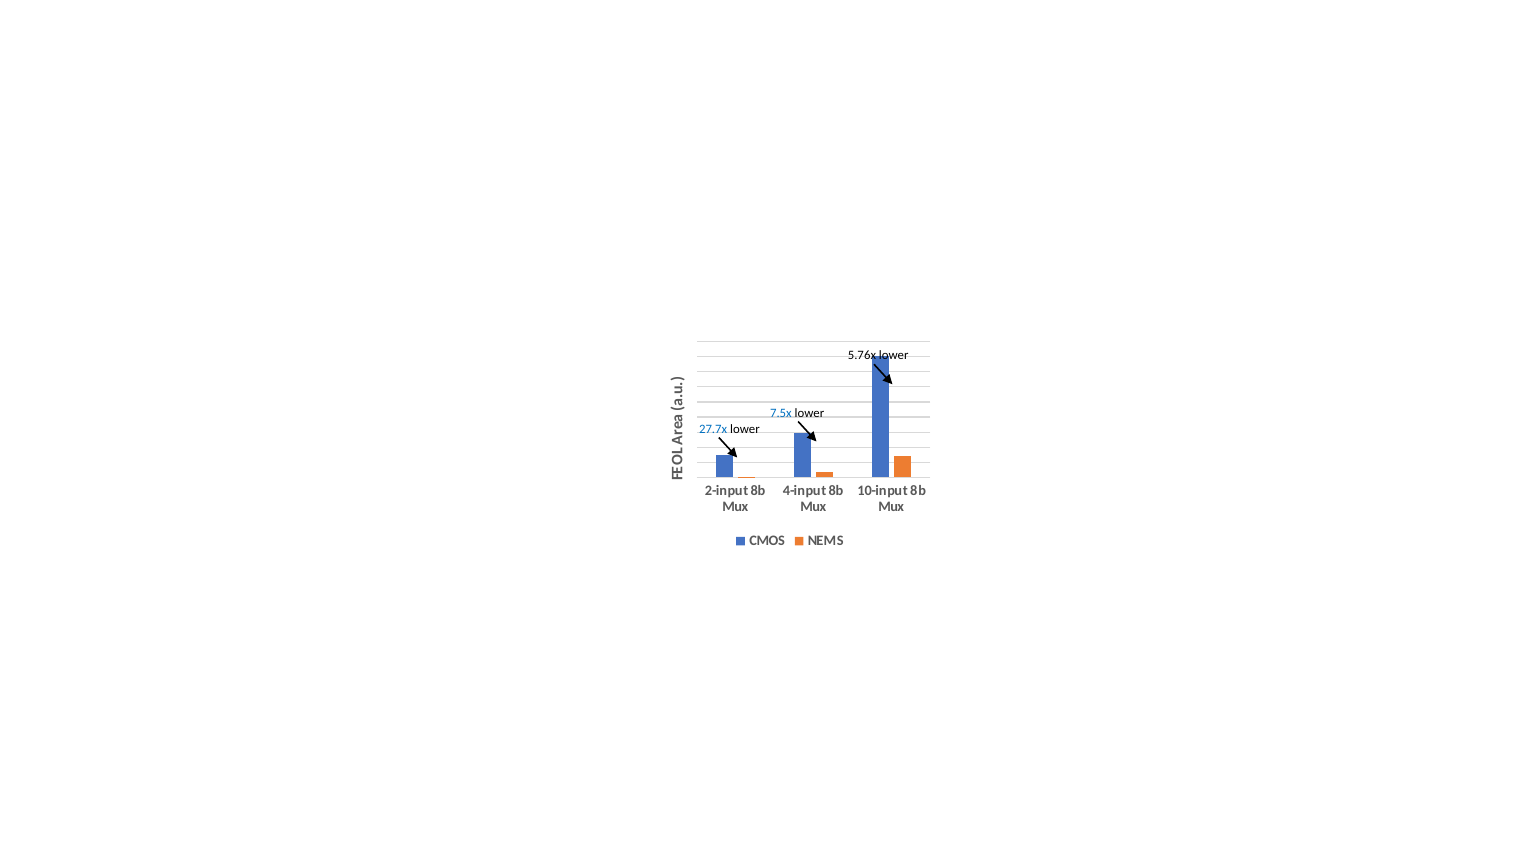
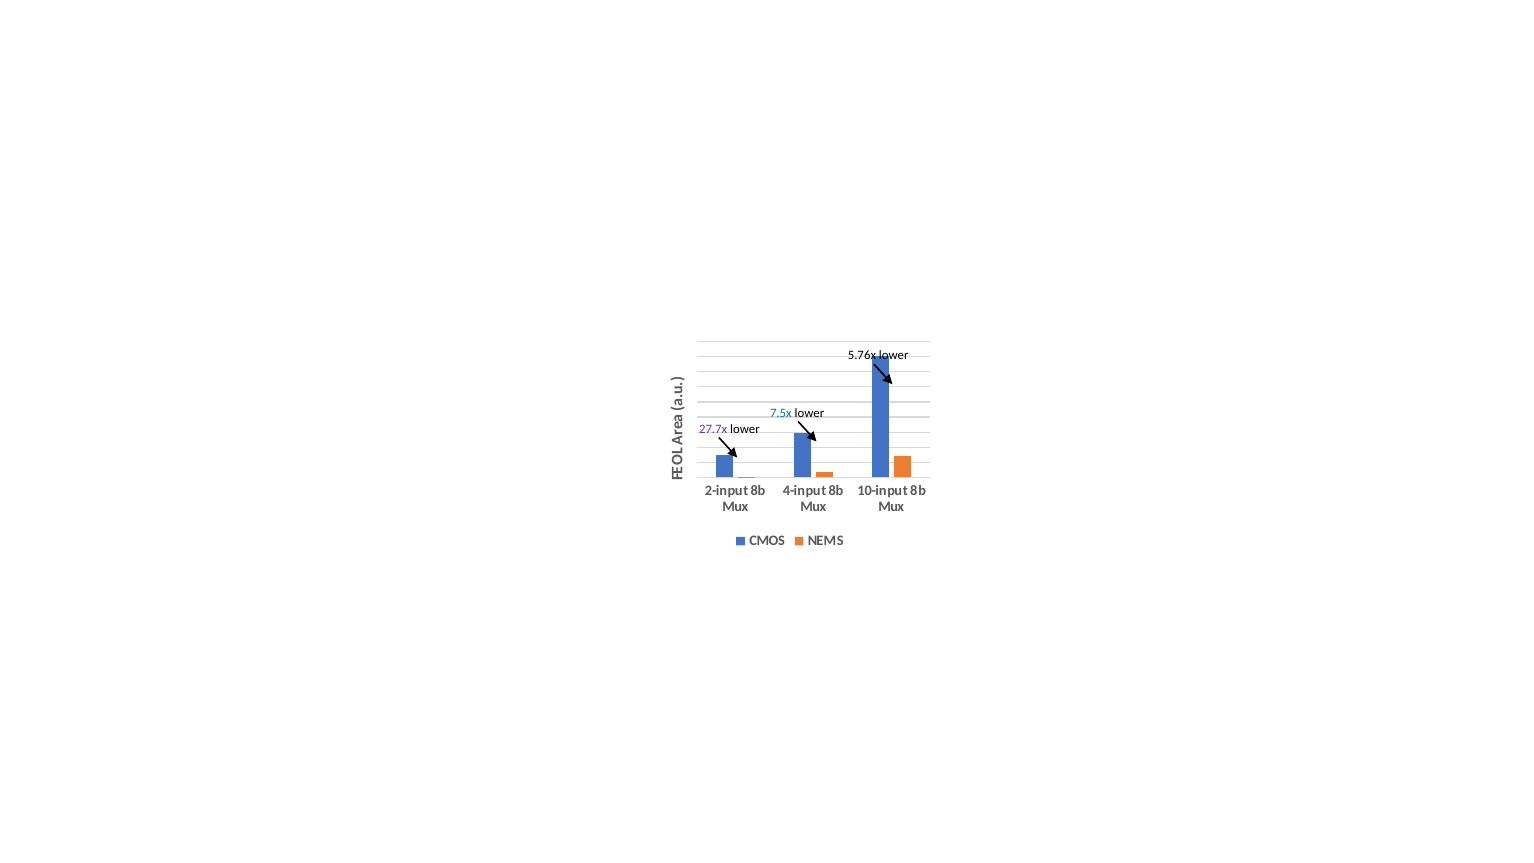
27.7x colour: blue -> purple (713, 429)
